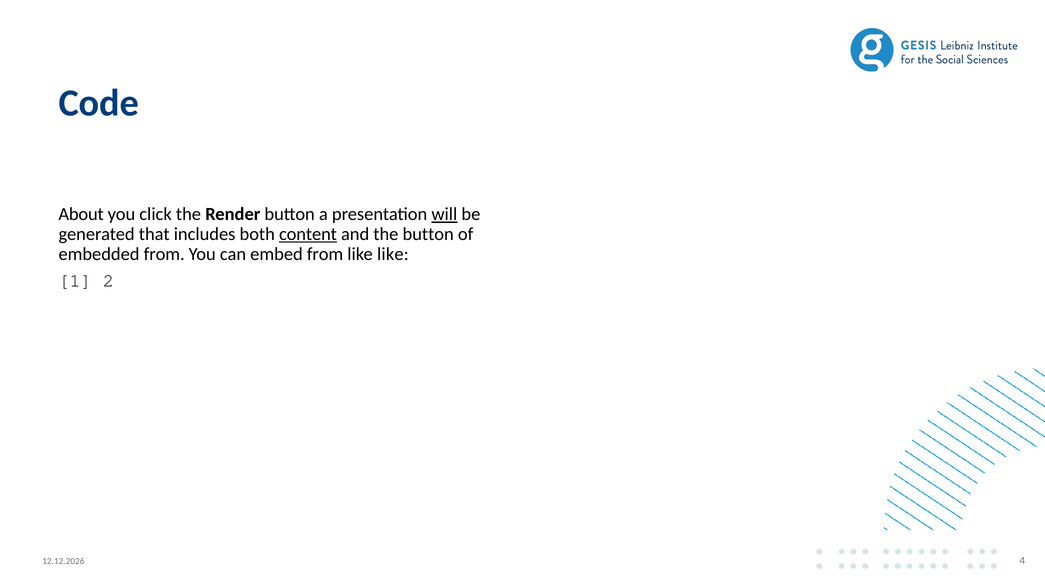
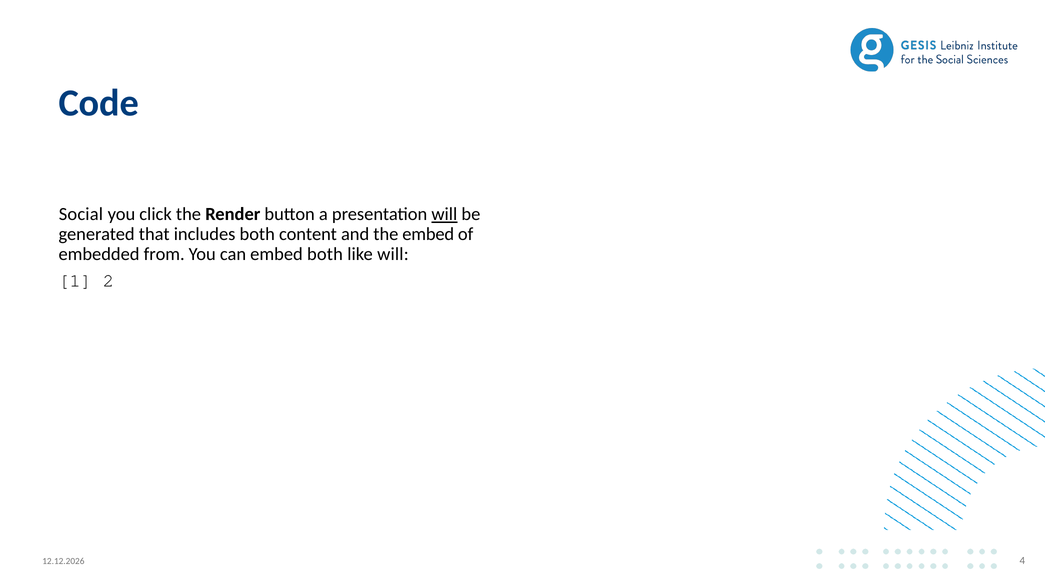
About: About -> Social (81, 214)
content underline: present -> none (308, 234)
the button: button -> embed (428, 234)
embed from: from -> both (325, 254)
like like: like -> will (393, 254)
